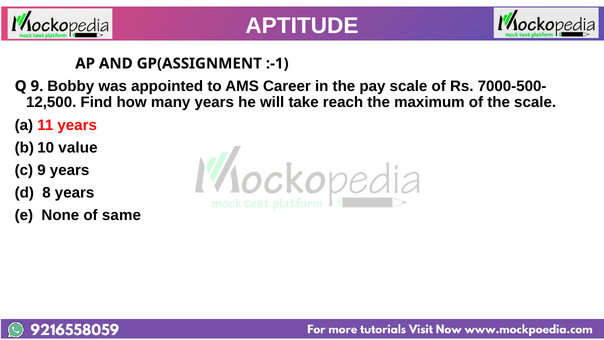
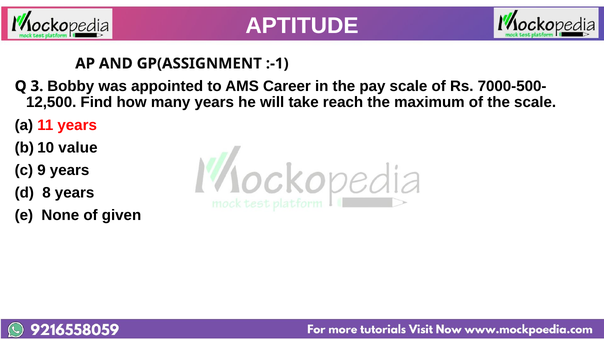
Q 9: 9 -> 3 (37, 86)
same: same -> given (122, 215)
